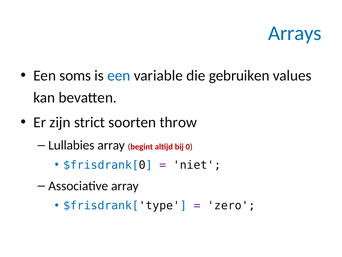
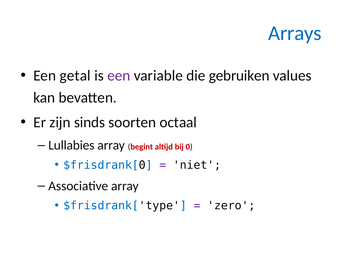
soms: soms -> getal (75, 75)
een colour: blue -> purple (119, 75)
strict: strict -> sinds (90, 122)
throw: throw -> octaal (178, 122)
